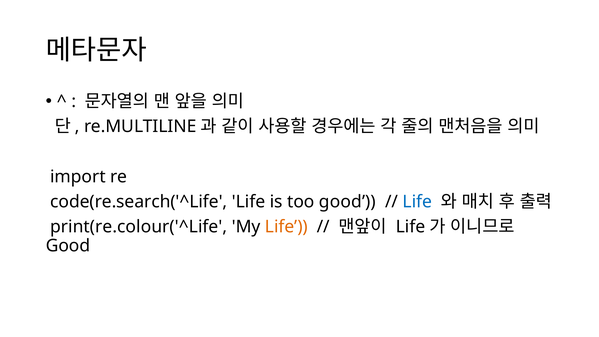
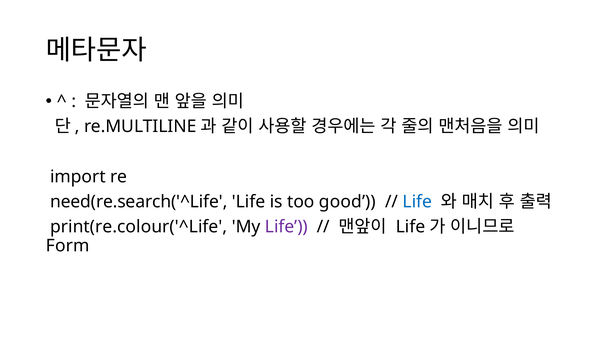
code(re.search('^Life: code(re.search('^Life -> need(re.search('^Life (139, 202)
Life colour: orange -> purple (286, 227)
Good: Good -> Form (68, 246)
